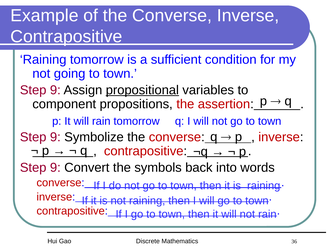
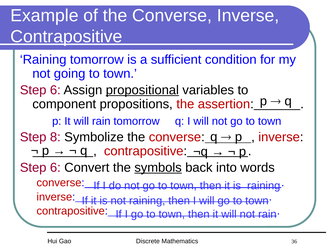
9: 9 -> 6 (55, 90)
9: 9 -> 8 (55, 137)
9: 9 -> 6 (55, 168)
symbols underline: none -> present (158, 168)
